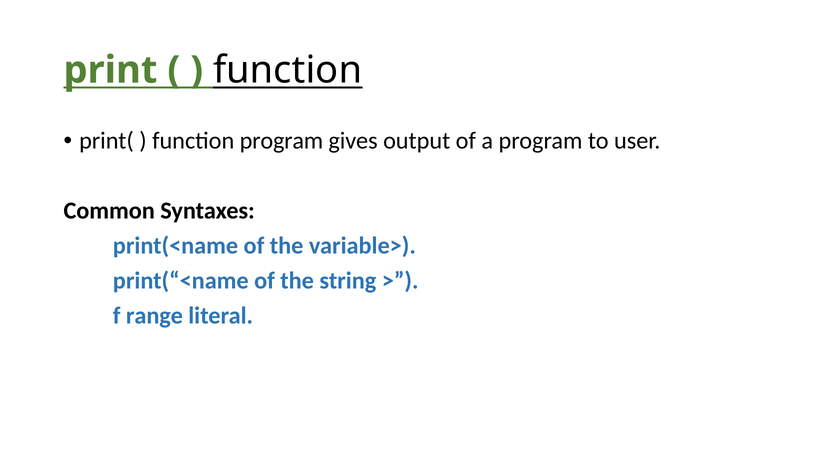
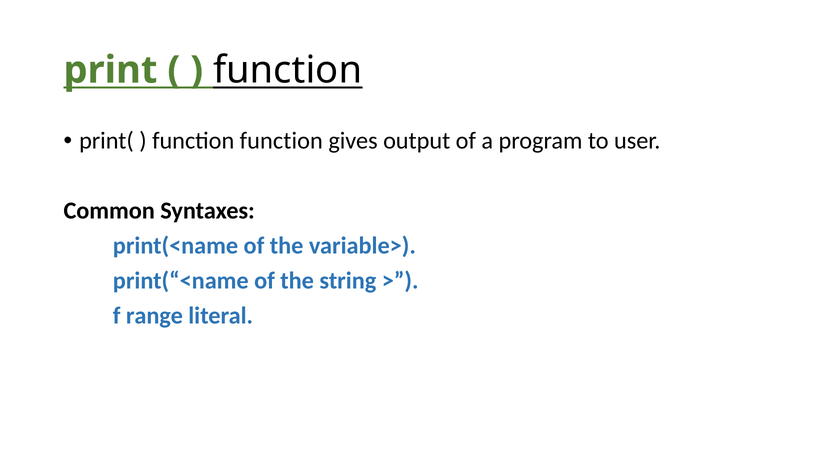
function program: program -> function (281, 141)
